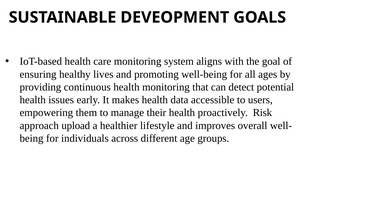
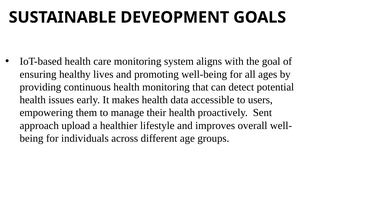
Risk: Risk -> Sent (262, 113)
